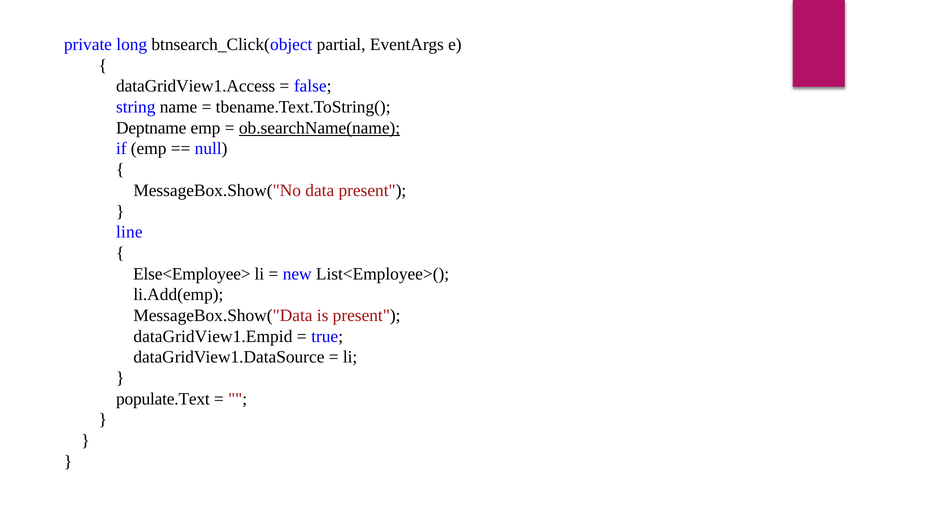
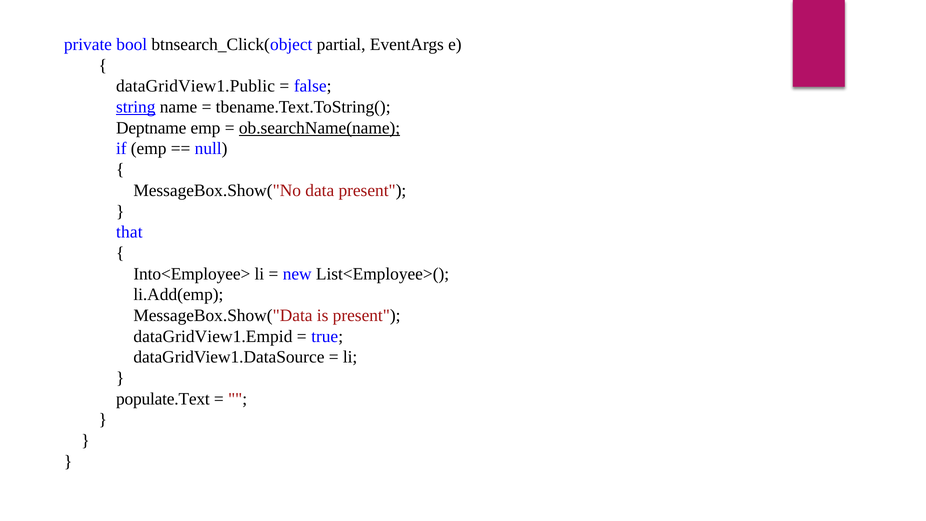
long: long -> bool (132, 45)
dataGridView1.Access: dataGridView1.Access -> dataGridView1.Public (196, 86)
string underline: none -> present (136, 107)
line: line -> that (129, 232)
Else<Employee>: Else<Employee> -> Into<Employee> (192, 274)
